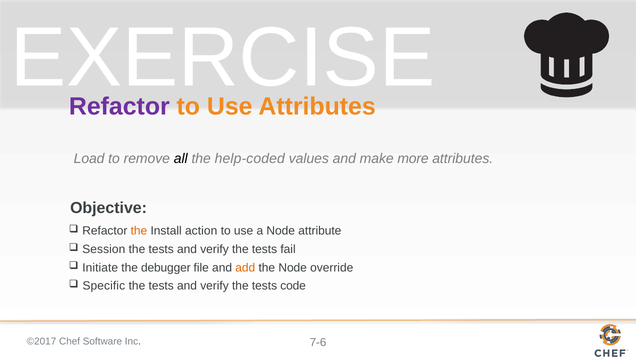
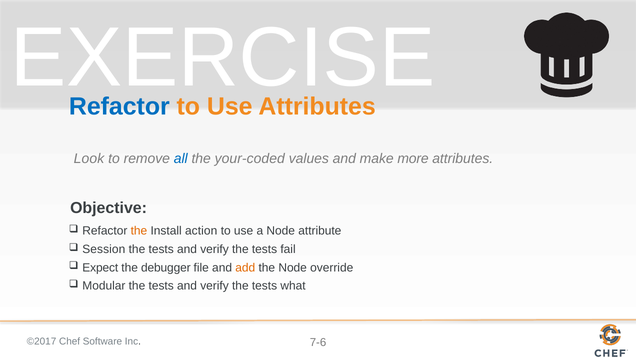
Refactor colour: purple -> blue (119, 107)
Load: Load -> Look (89, 158)
all colour: black -> blue (181, 158)
help-coded: help-coded -> your-coded (250, 158)
Initiate: Initiate -> Expect (100, 267)
Specific: Specific -> Modular (104, 286)
code: code -> what (293, 286)
